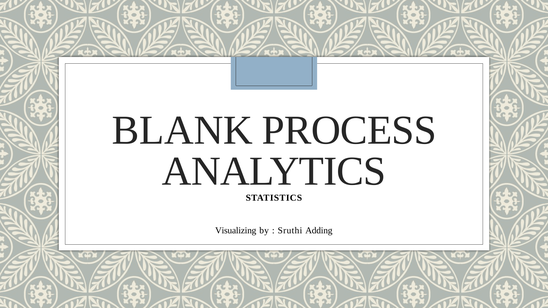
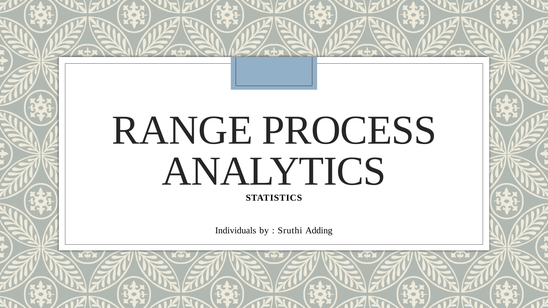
BLANK: BLANK -> RANGE (182, 130)
Visualizing: Visualizing -> Individuals (236, 231)
